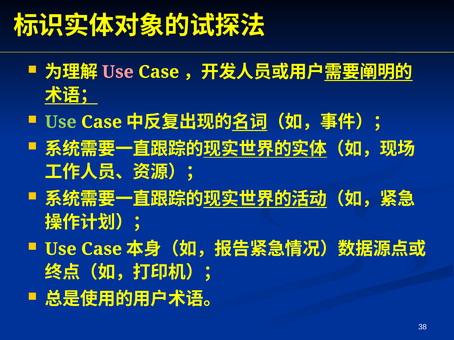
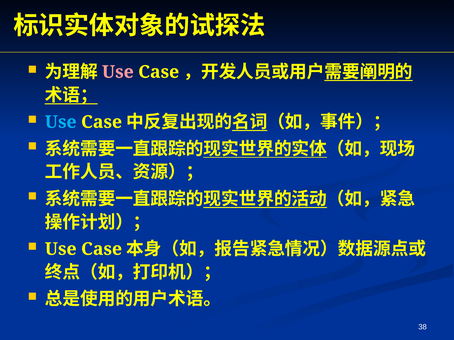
Use colour: light green -> light blue (61, 122)
